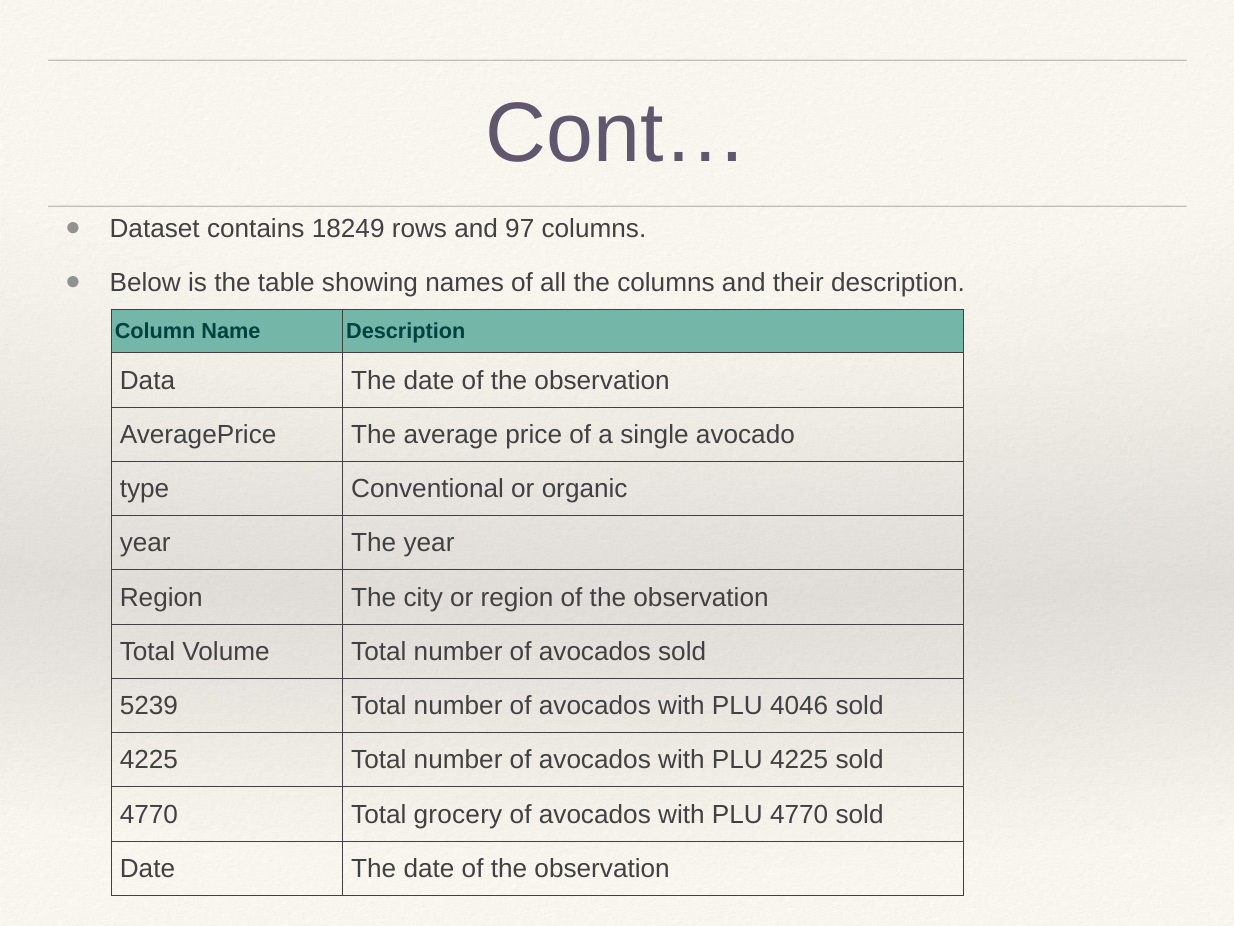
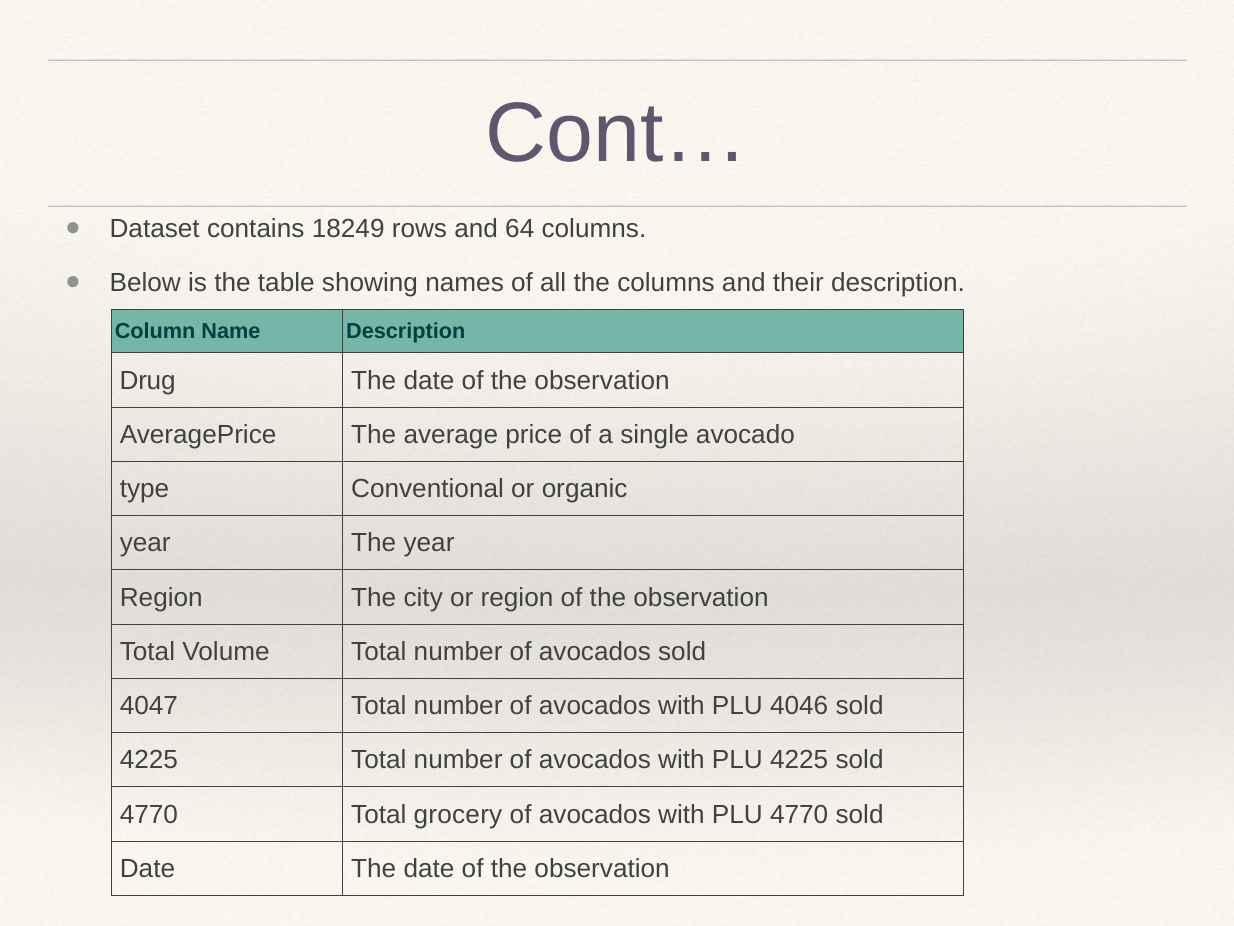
97: 97 -> 64 (520, 229)
Data: Data -> Drug (148, 380)
5239: 5239 -> 4047 (149, 706)
